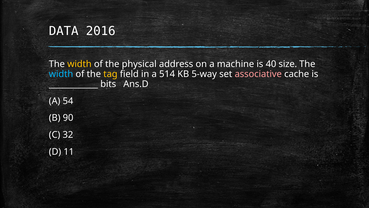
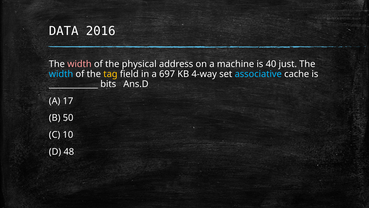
width colour: yellow -> pink (79, 64)
size: size -> just (288, 64)
514: 514 -> 697 (167, 74)
5-way: 5-way -> 4-way (204, 74)
associative colour: pink -> light blue (258, 74)
54: 54 -> 17 (68, 101)
90: 90 -> 50 (68, 118)
32: 32 -> 10 (68, 135)
11: 11 -> 48 (69, 151)
